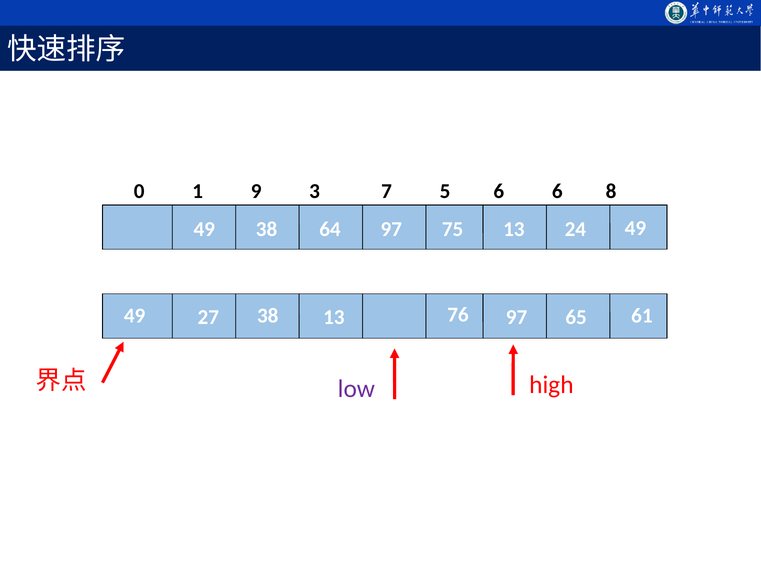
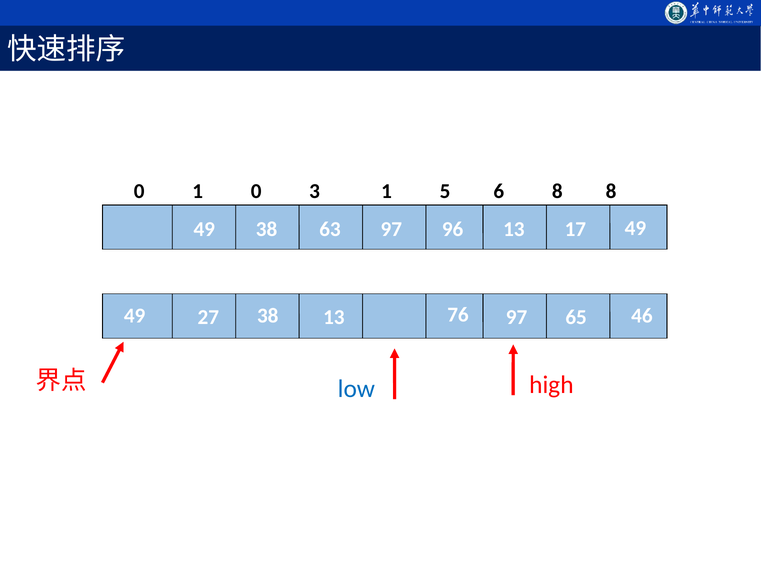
1 9: 9 -> 0 (256, 191)
3 7: 7 -> 1 (387, 191)
6 6: 6 -> 8 (557, 191)
64: 64 -> 63 (330, 229)
75: 75 -> 96 (453, 229)
24: 24 -> 17 (575, 229)
61: 61 -> 46 (642, 316)
low colour: purple -> blue (356, 389)
